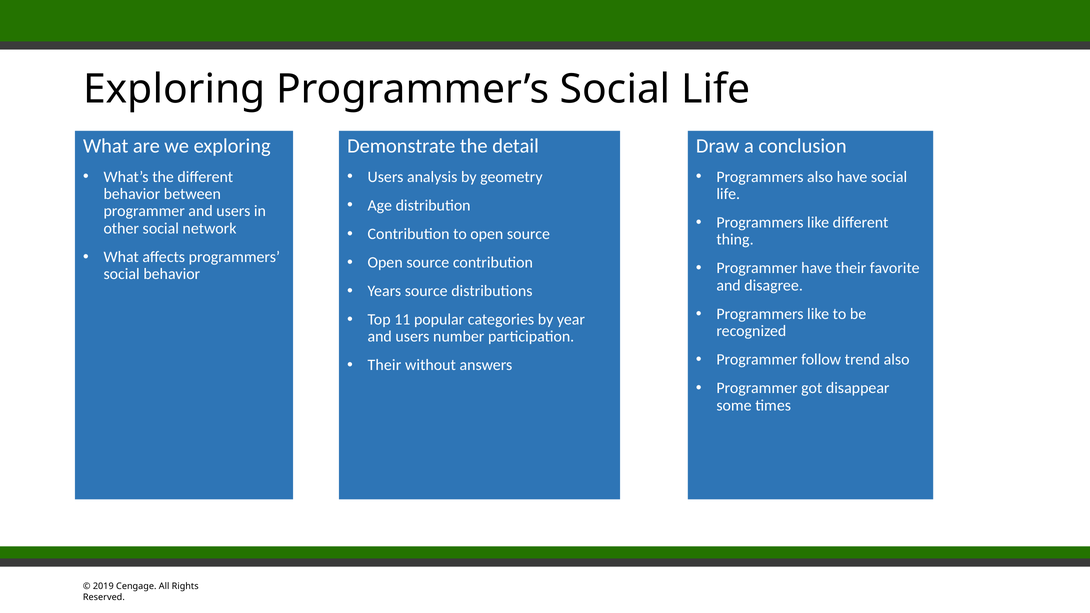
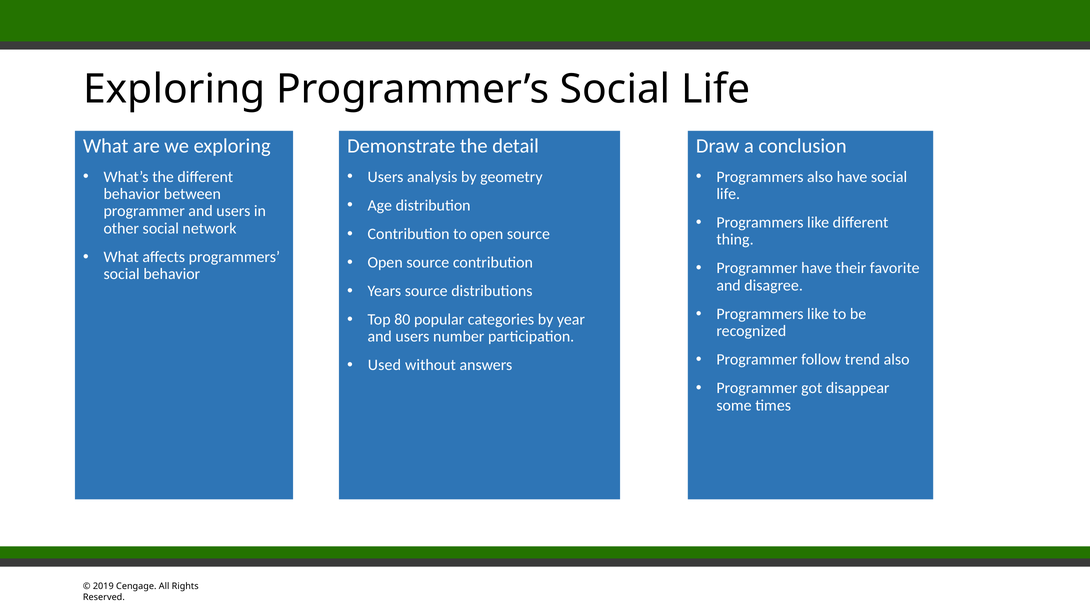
11: 11 -> 80 (402, 320)
Their: Their -> Used (384, 365)
